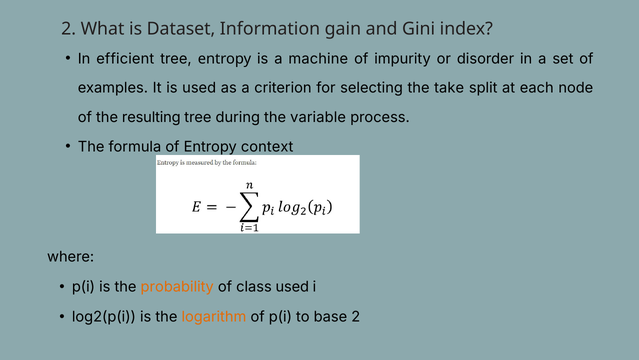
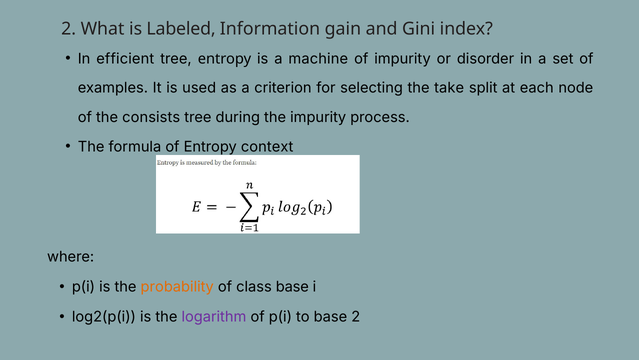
Dataset: Dataset -> Labeled (181, 29)
resulting: resulting -> consists (151, 117)
the variable: variable -> impurity (318, 117)
class used: used -> base (292, 287)
logarithm colour: orange -> purple (214, 317)
